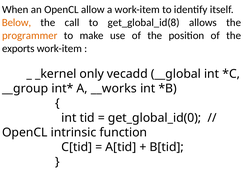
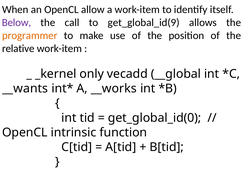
Below colour: orange -> purple (17, 23)
get_global_id(8: get_global_id(8 -> get_global_id(9 (144, 23)
exports: exports -> relative (18, 49)
__group: __group -> __wants (25, 89)
